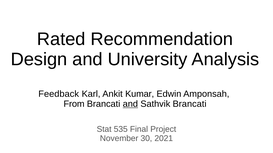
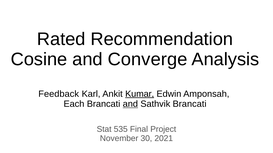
Design: Design -> Cosine (39, 60)
University: University -> Converge (148, 60)
Kumar underline: none -> present (140, 94)
From: From -> Each (74, 104)
